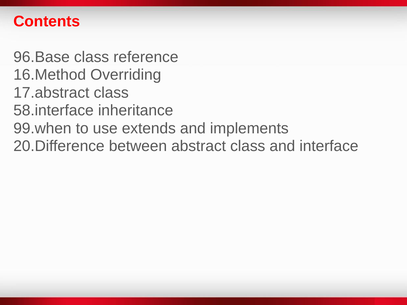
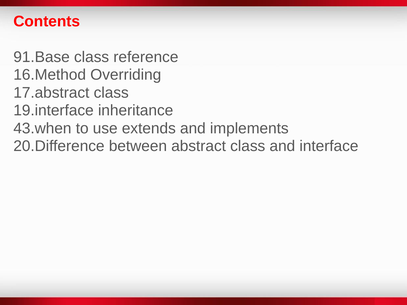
96.Base: 96.Base -> 91.Base (42, 57)
58.interface: 58.interface -> 19.interface (54, 111)
99.when: 99.when -> 43.when (42, 128)
